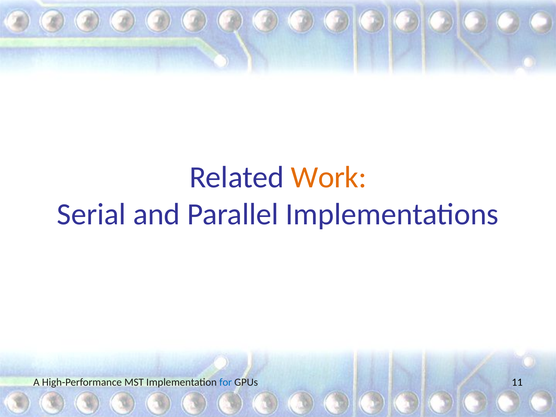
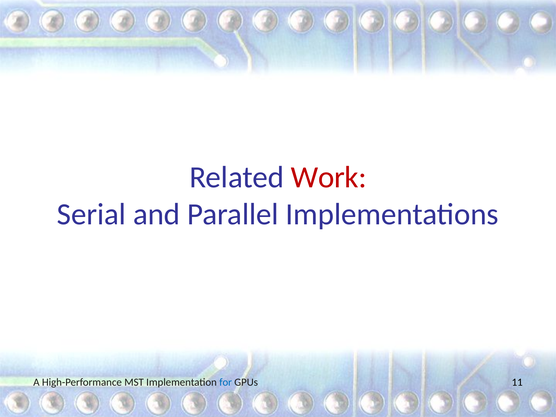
Work colour: orange -> red (329, 177)
